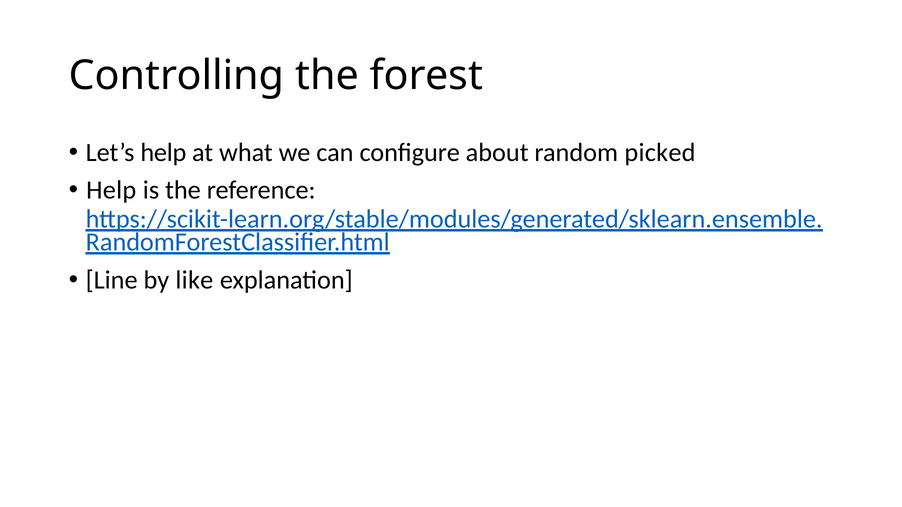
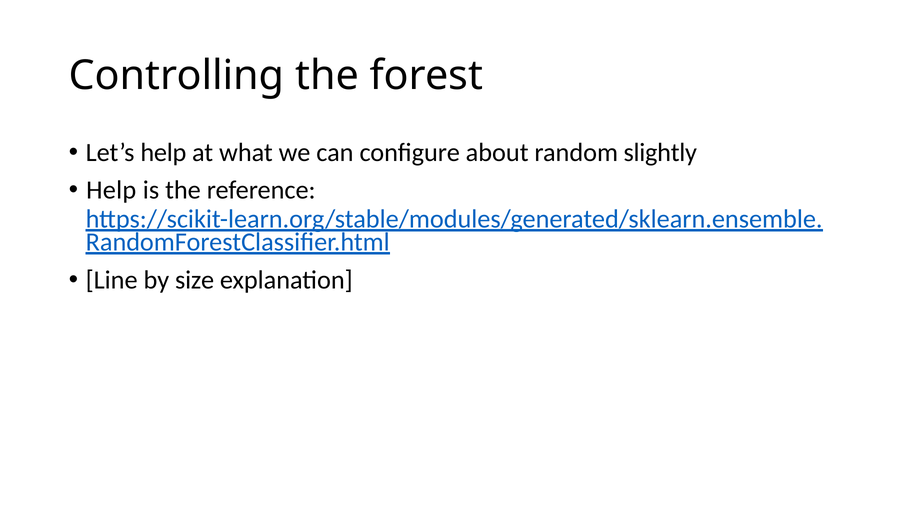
picked: picked -> slightly (660, 153)
like: like -> size (195, 280)
